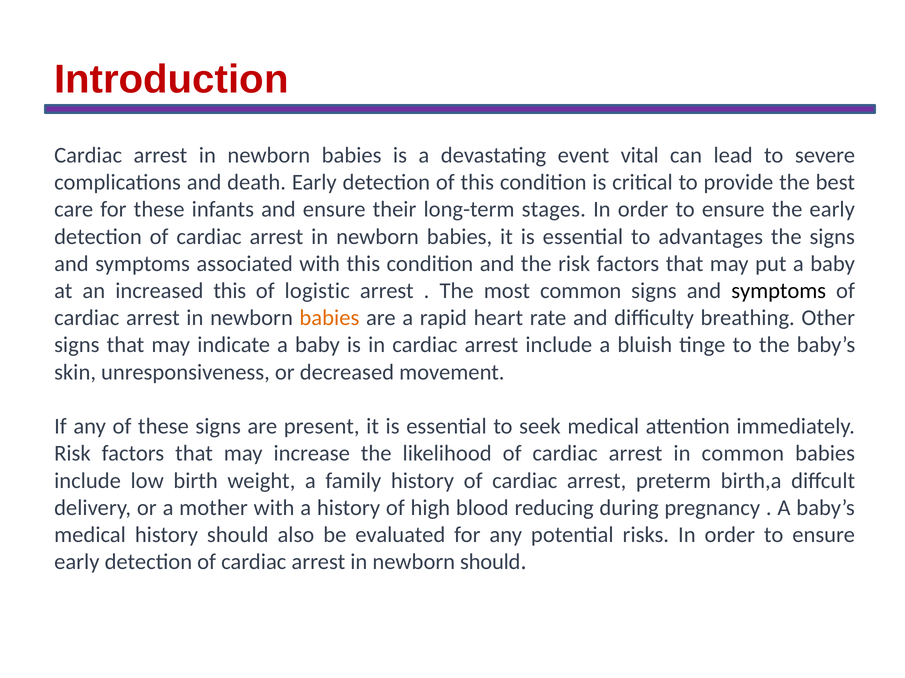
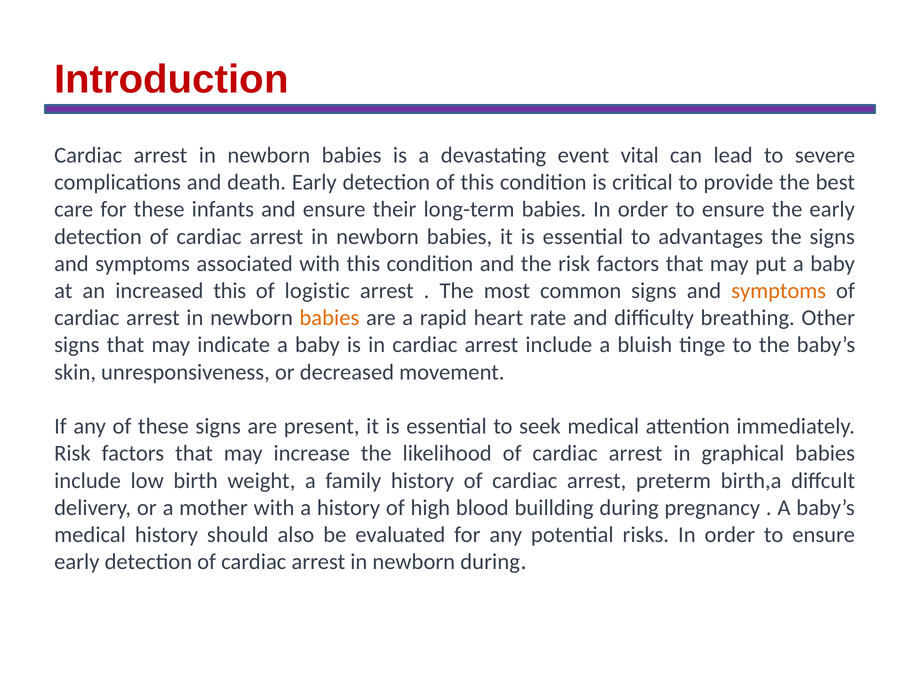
long-term stages: stages -> babies (554, 210)
symptoms colour: black -> orange (779, 291)
in common: common -> graphical (743, 454)
reducing: reducing -> buillding (554, 508)
newborn should: should -> during (490, 563)
